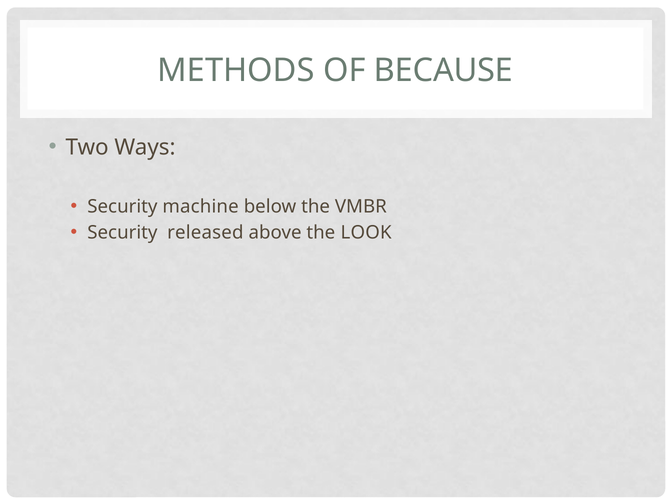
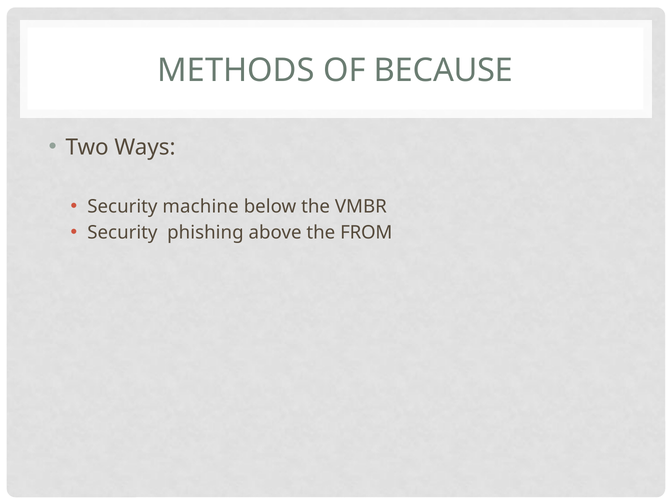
released: released -> phishing (205, 233)
LOOK: LOOK -> FROM (366, 233)
